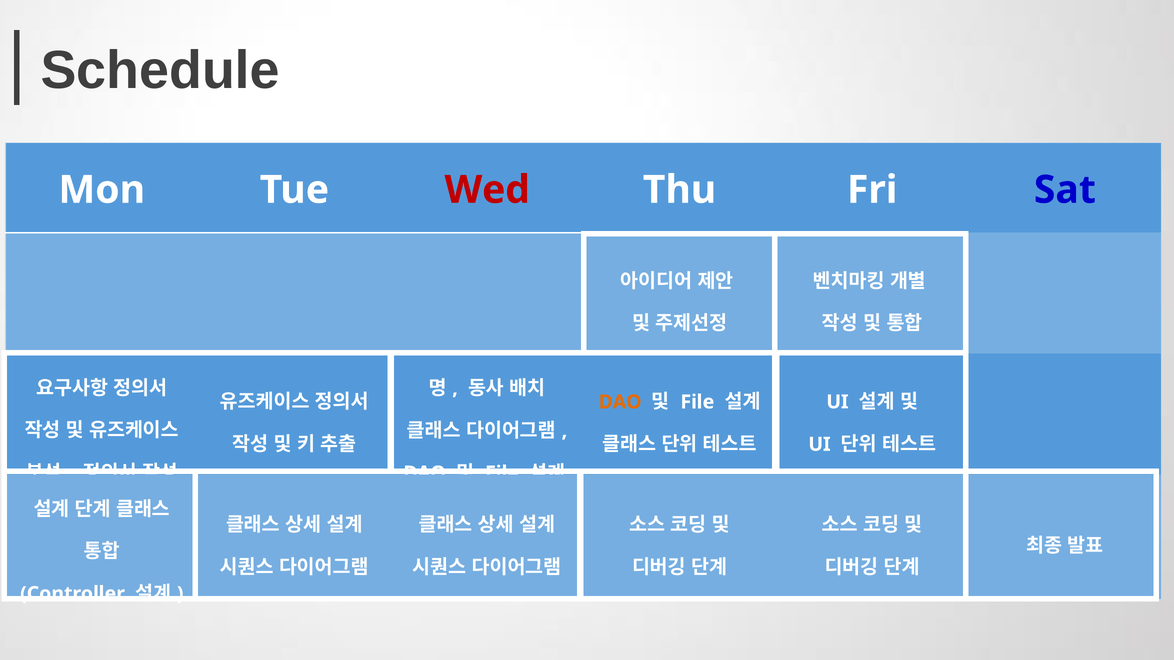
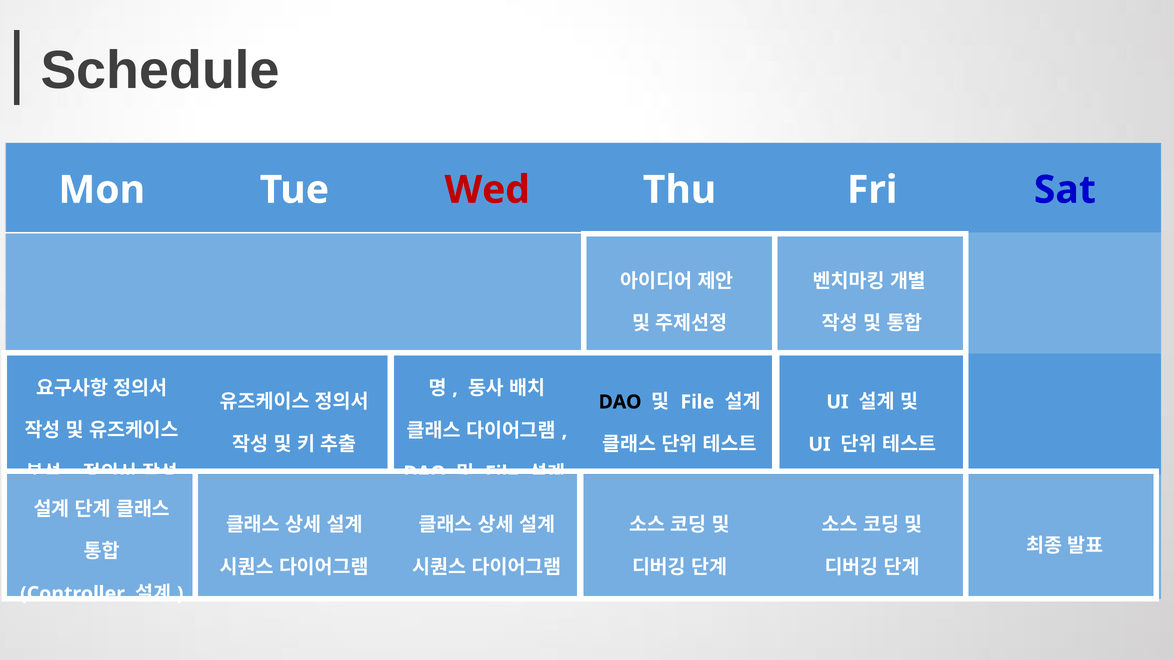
DAO colour: orange -> black (620, 402)
